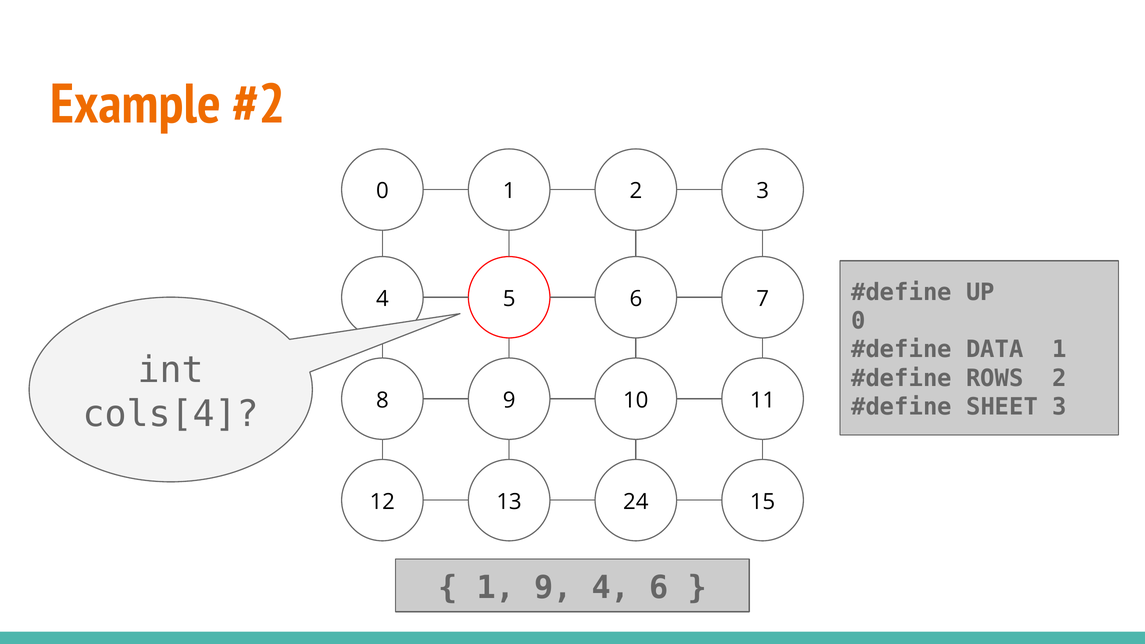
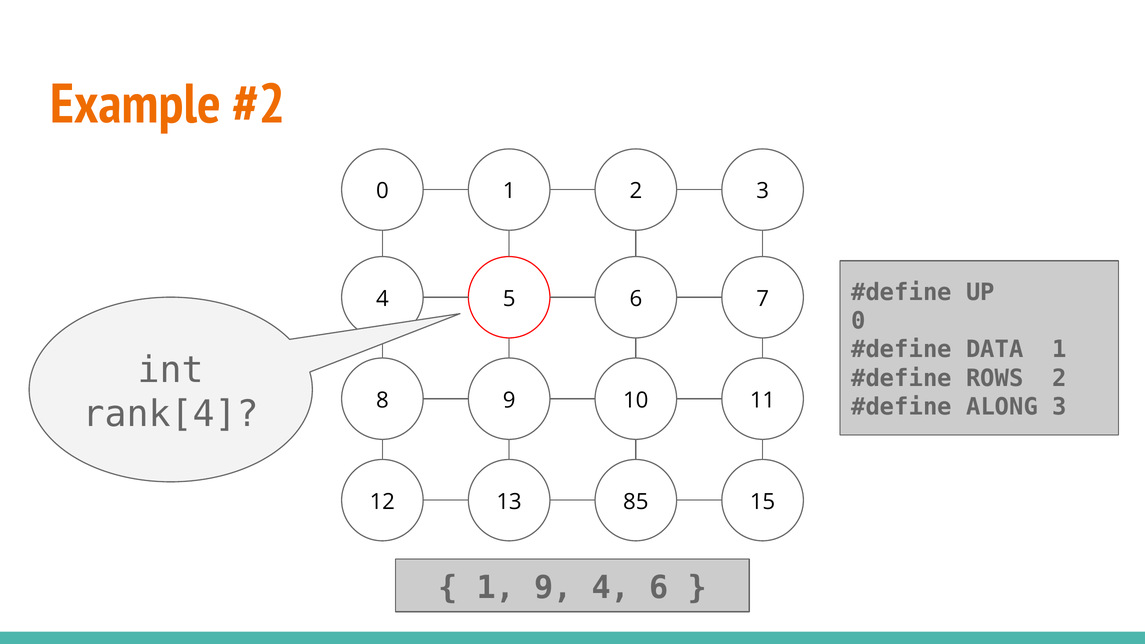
SHEET: SHEET -> ALONG (1002, 407)
cols[4: cols[4 -> rank[4 (171, 414)
24: 24 -> 85 (636, 502)
